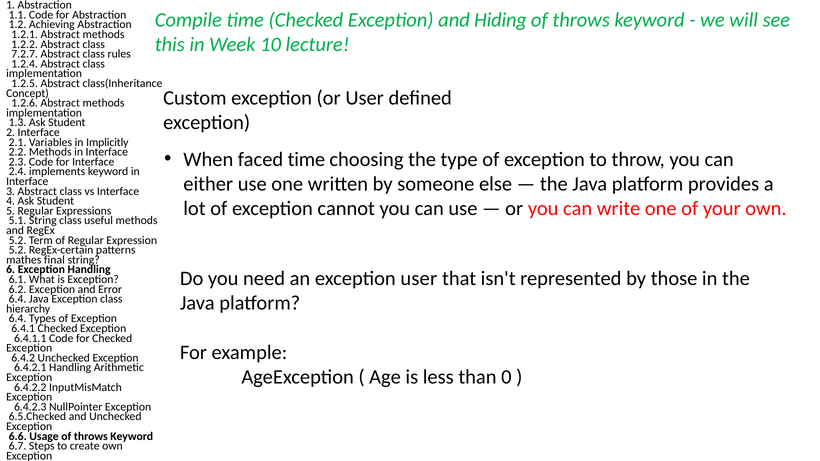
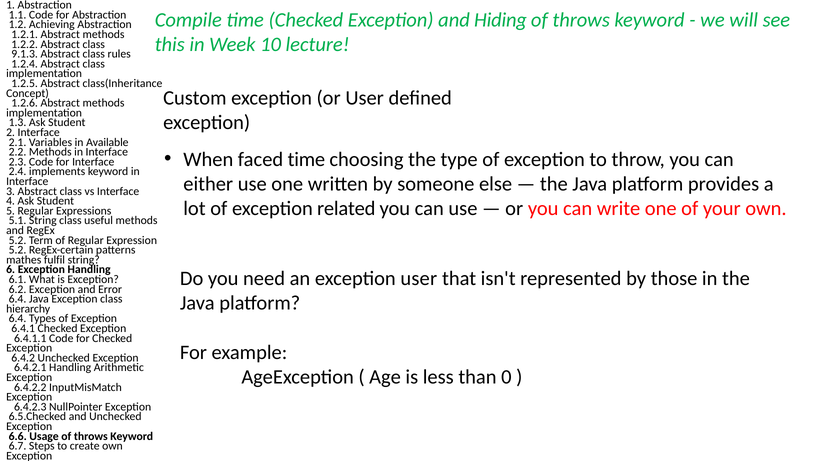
7.2.7: 7.2.7 -> 9.1.3 (25, 54)
Implicitly: Implicitly -> Available (107, 142)
cannot: cannot -> related (346, 209)
final: final -> fulfil (54, 260)
